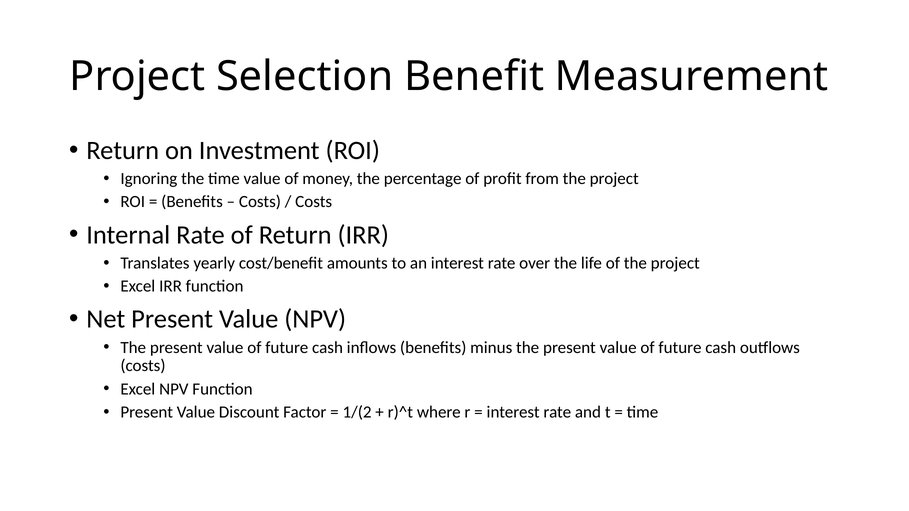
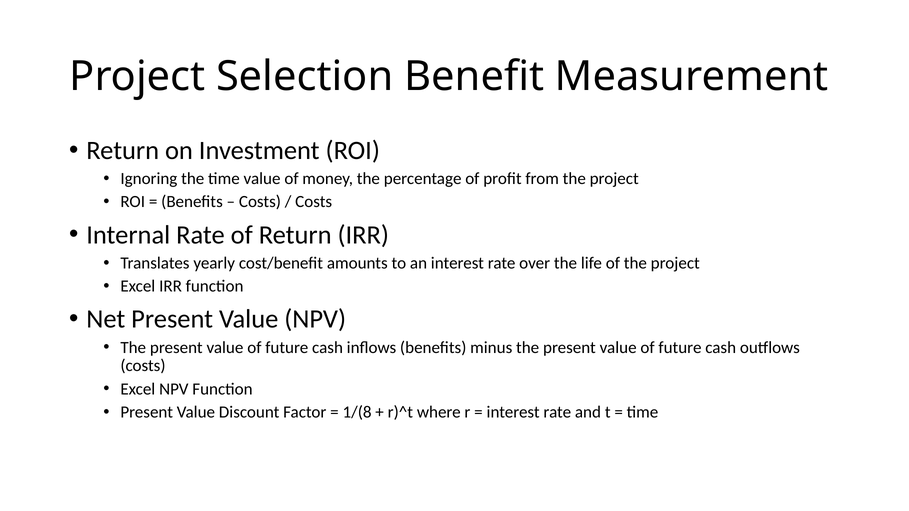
1/(2: 1/(2 -> 1/(8 (357, 412)
